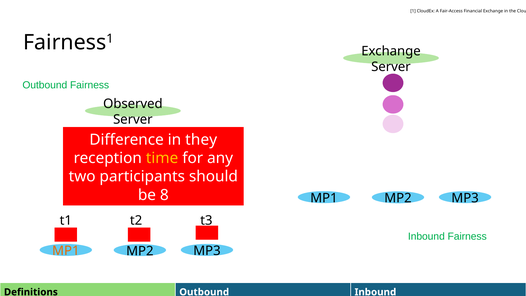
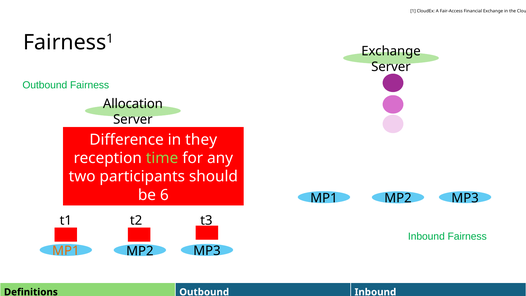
Observed: Observed -> Allocation (133, 104)
time colour: yellow -> light green (162, 158)
8: 8 -> 6 (164, 195)
